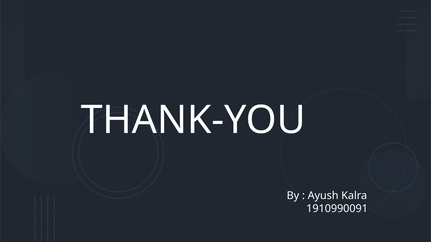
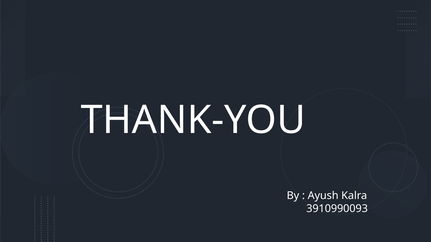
1910990091: 1910990091 -> 3910990093 (337, 209)
